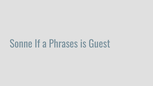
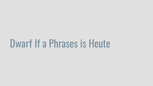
Sonne: Sonne -> Dwarf (21, 44)
Guest: Guest -> Heute (100, 44)
